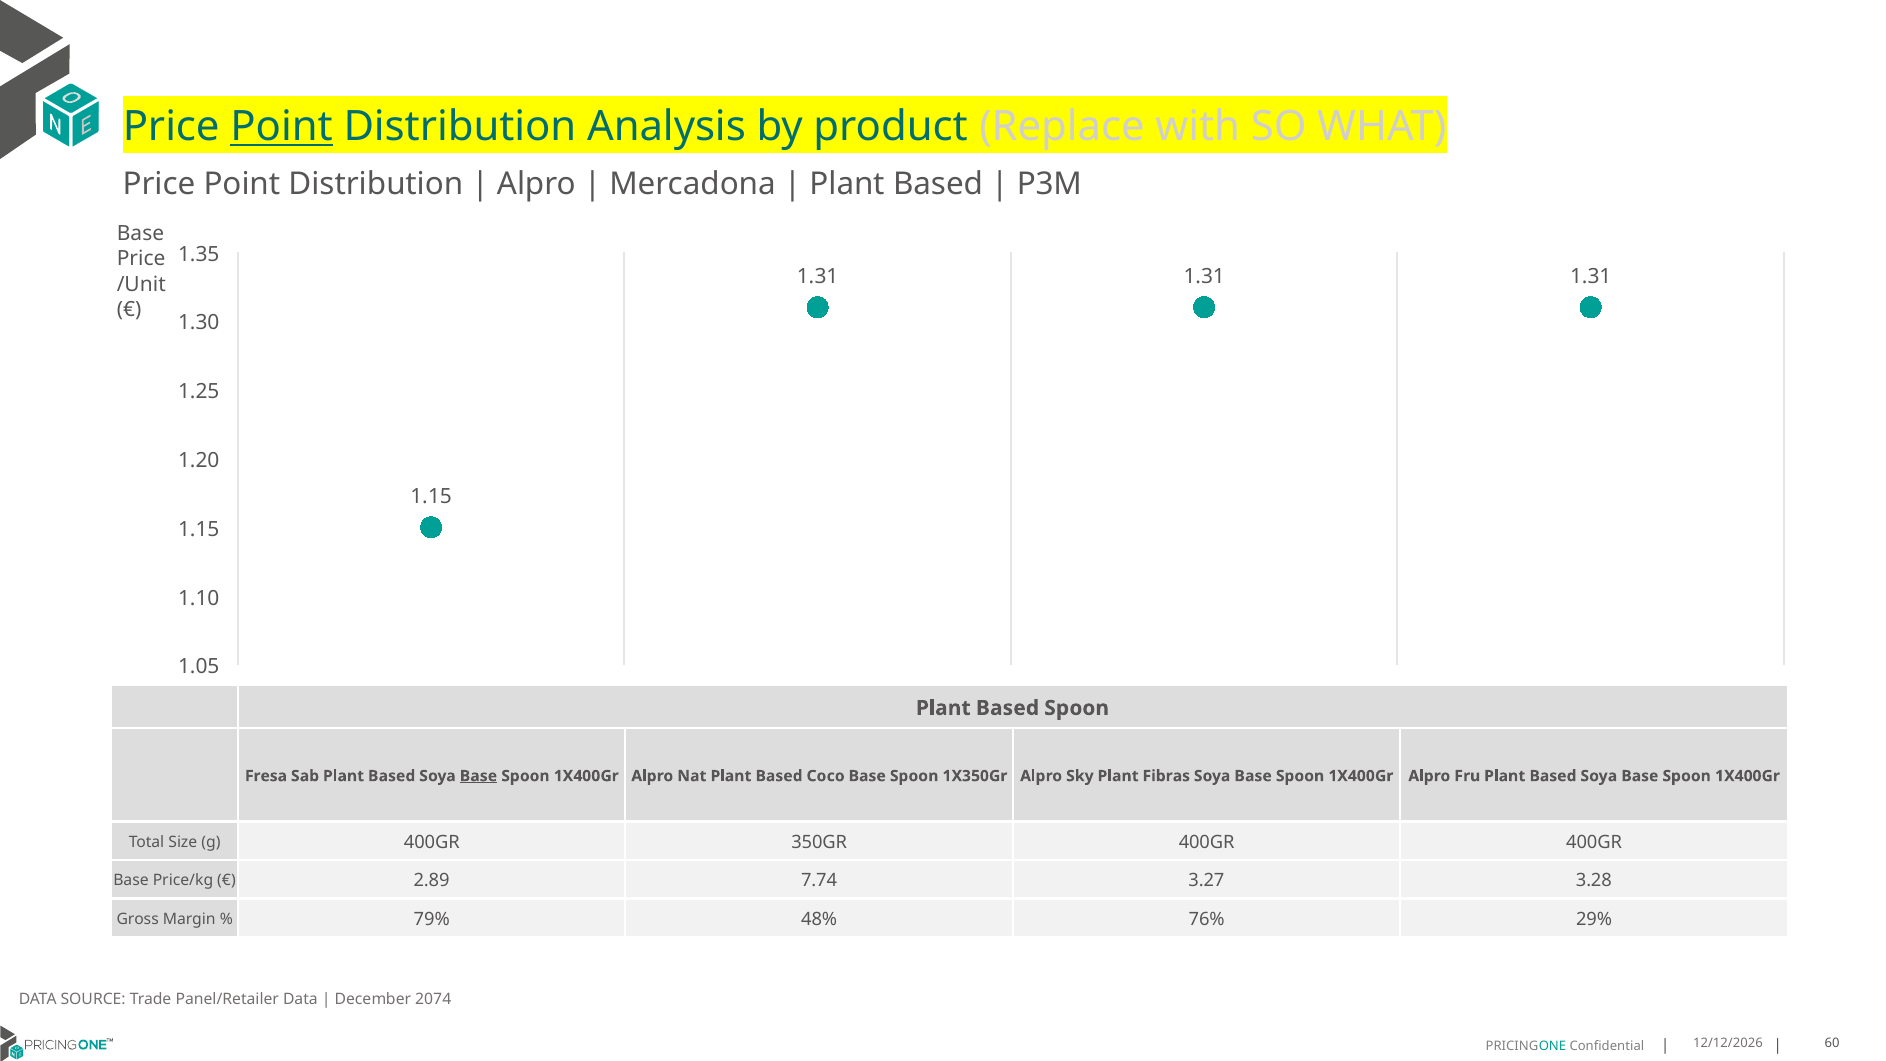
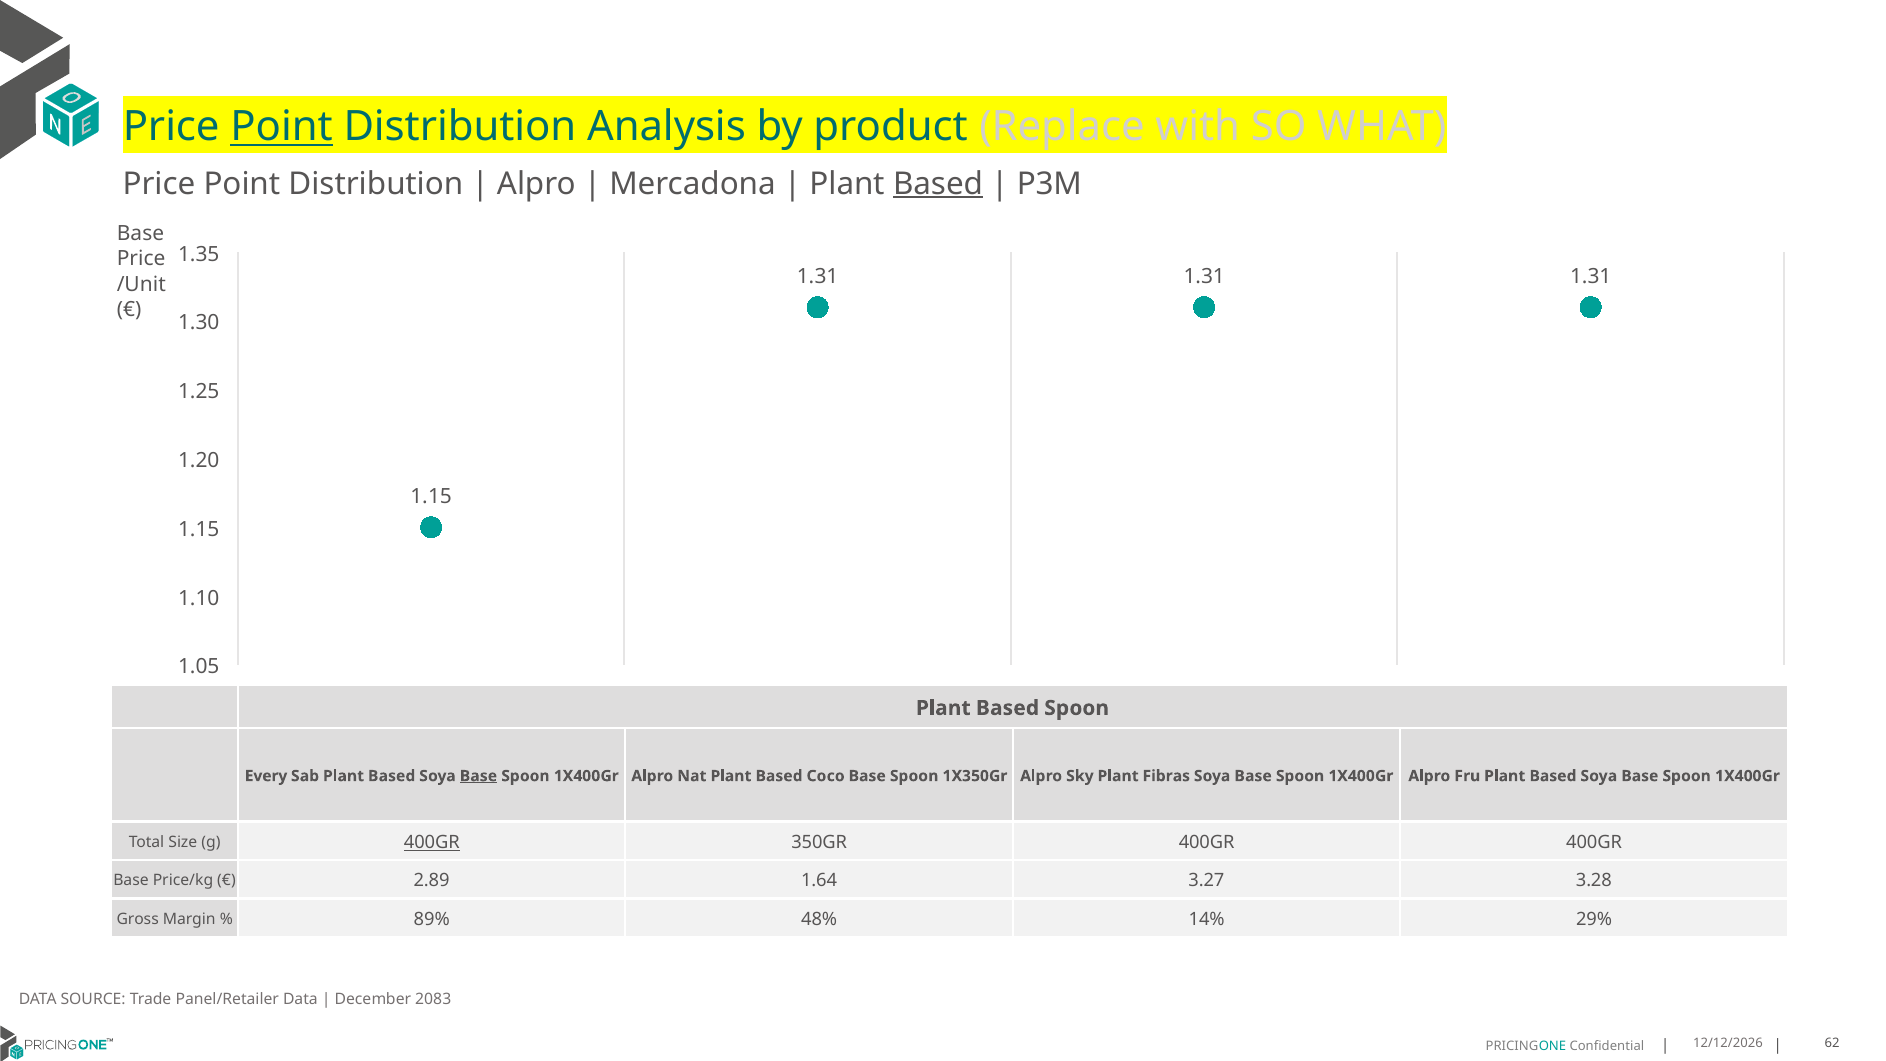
Based underline: none -> present (938, 184)
Fresa: Fresa -> Every (266, 776)
400GR underline: none -> present (432, 842)
7.74: 7.74 -> 1.64 (819, 881)
79%: 79% -> 89% (432, 919)
76%: 76% -> 14% (1207, 919)
2074: 2074 -> 2083 (433, 999)
60: 60 -> 62 (1832, 1043)
